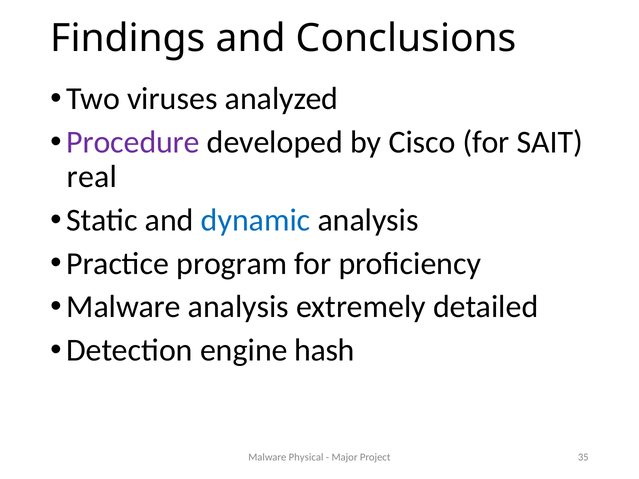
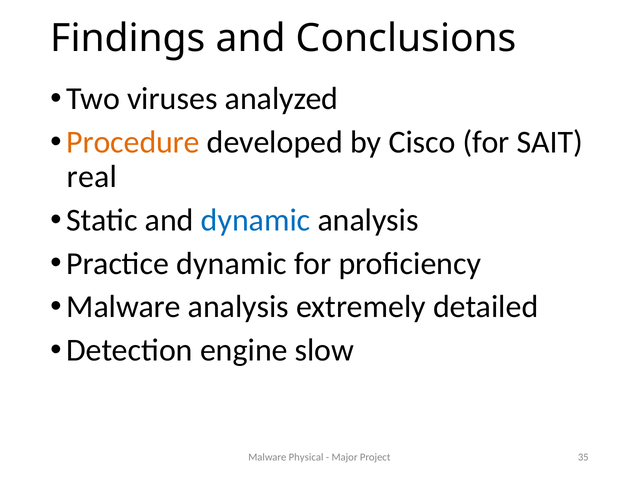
Procedure colour: purple -> orange (133, 142)
Practice program: program -> dynamic (232, 264)
hash: hash -> slow (324, 350)
